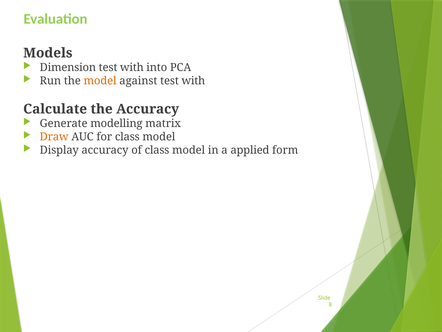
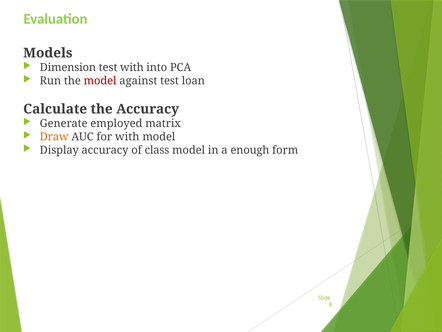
model colour: orange -> red (100, 81)
against test with: with -> loan (193, 81)
modelling: modelling -> employed (116, 123)
for class: class -> with (127, 137)
applied: applied -> enough (250, 150)
